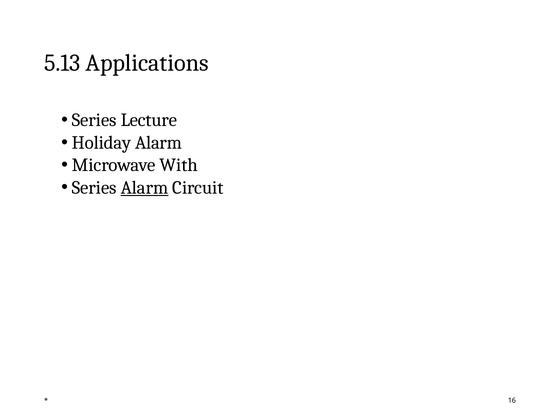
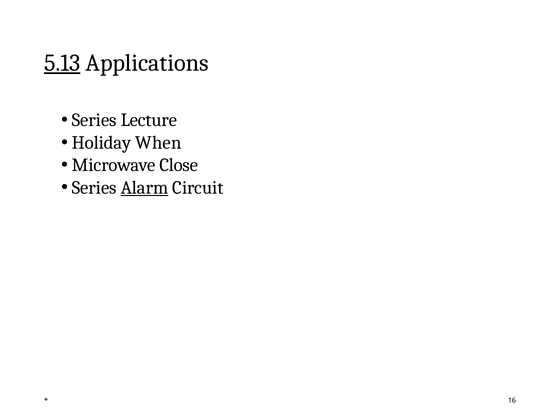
5.13 underline: none -> present (62, 63)
Holiday Alarm: Alarm -> When (158, 143)
With: With -> Close (179, 165)
